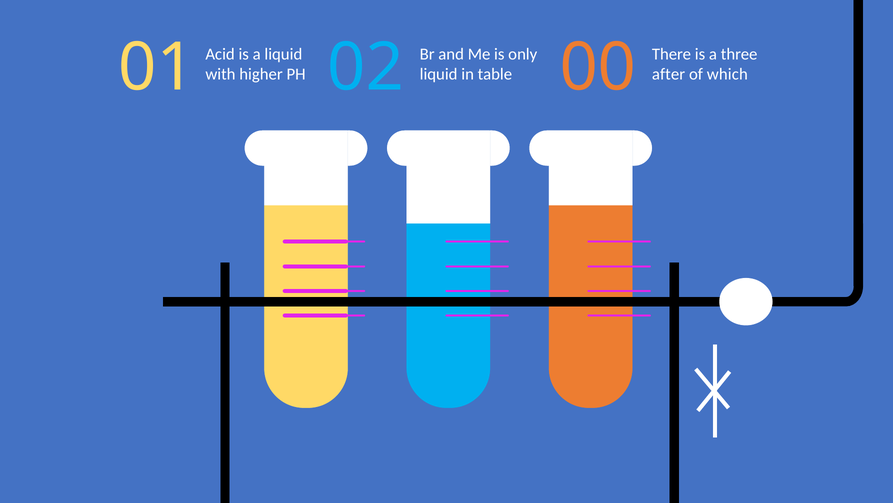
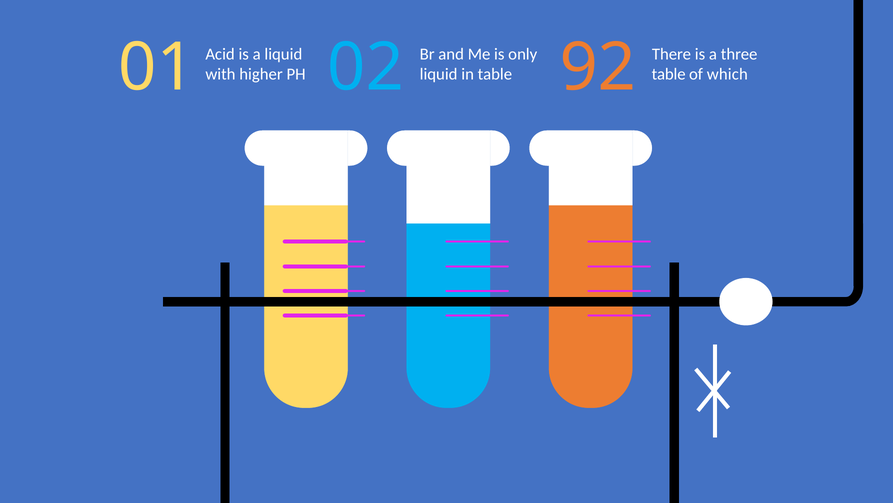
00: 00 -> 92 (598, 68)
after: after -> table (669, 74)
